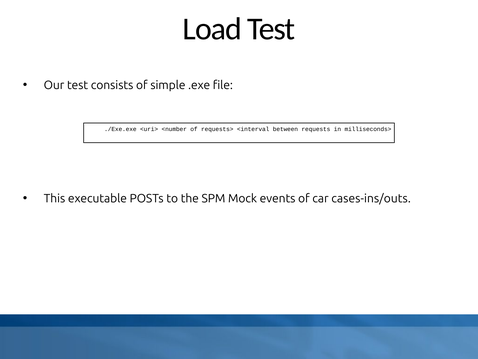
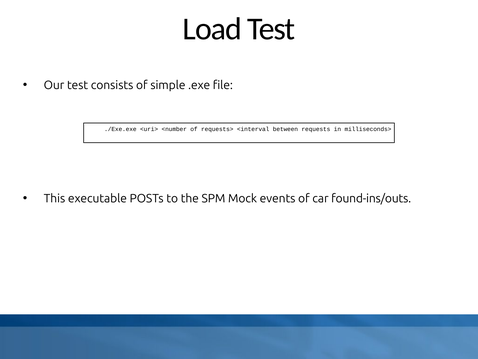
cases-ins/outs: cases-ins/outs -> found-ins/outs (371, 198)
